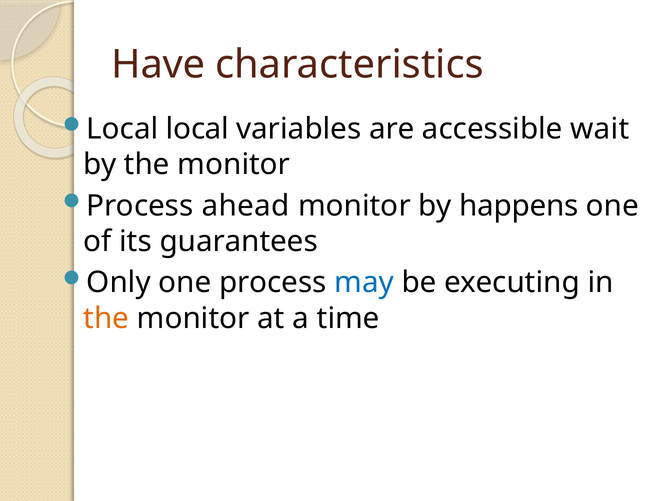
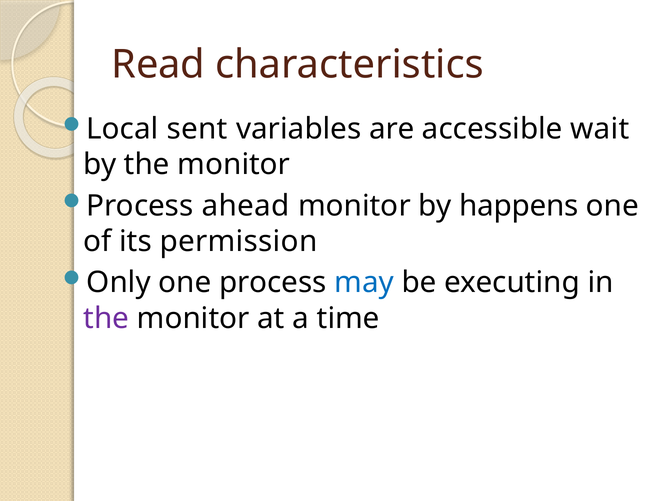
Have: Have -> Read (158, 65)
Local local: local -> sent (197, 129)
guarantees: guarantees -> permission (239, 241)
the colour: orange -> purple (106, 318)
